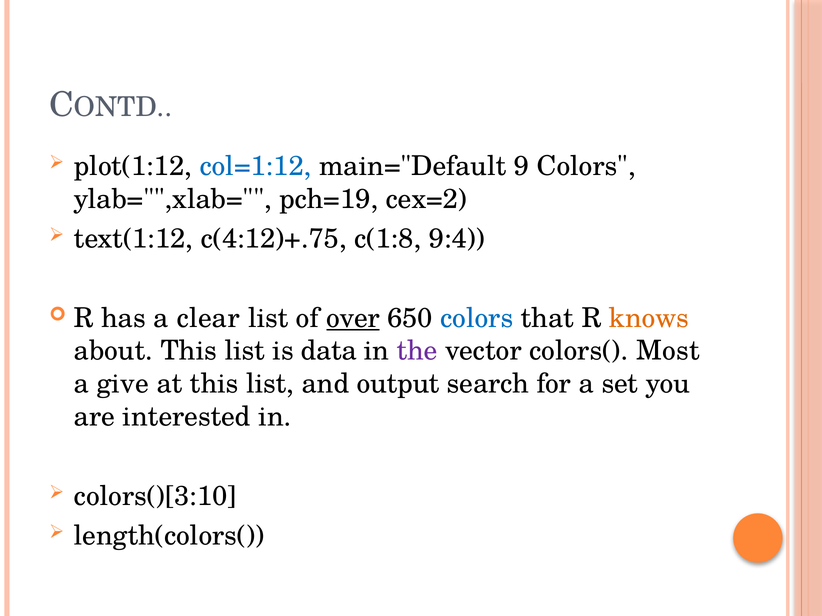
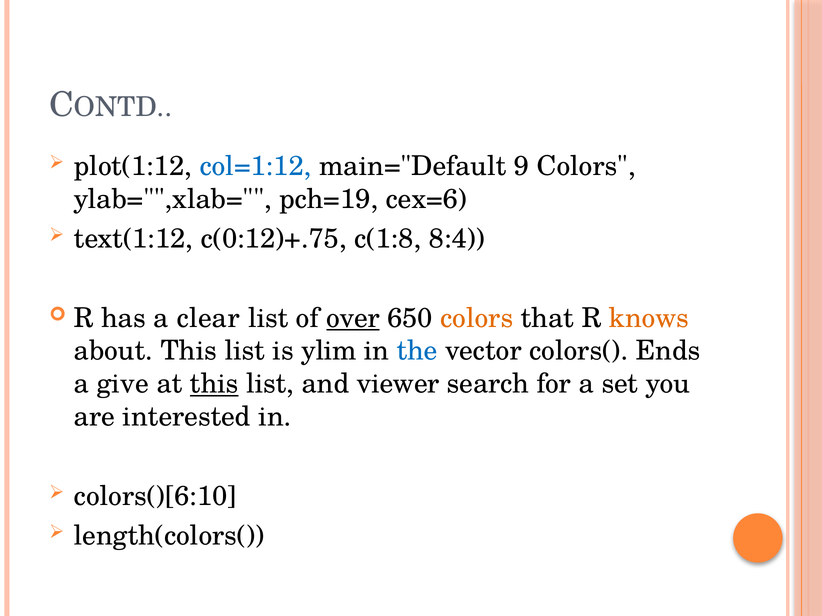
cex=2: cex=2 -> cex=6 (426, 199)
c(4:12)+.75: c(4:12)+.75 -> c(0:12)+.75 (274, 239)
9:4: 9:4 -> 8:4 (457, 239)
colors colour: blue -> orange (477, 318)
data: data -> ylim (329, 351)
the colour: purple -> blue (417, 351)
Most: Most -> Ends (668, 351)
this underline: none -> present (214, 384)
output: output -> viewer (398, 384)
colors()[3:10: colors()[3:10 -> colors()[6:10 (155, 496)
